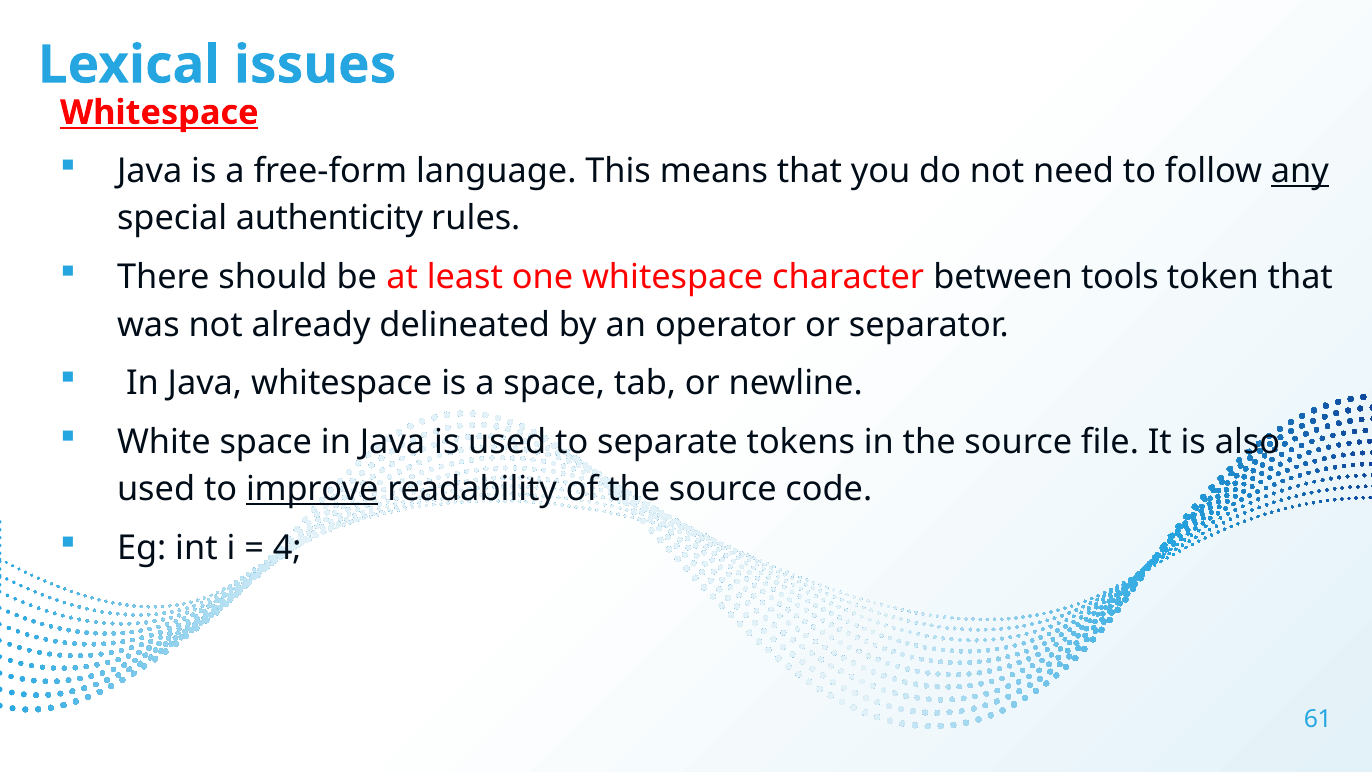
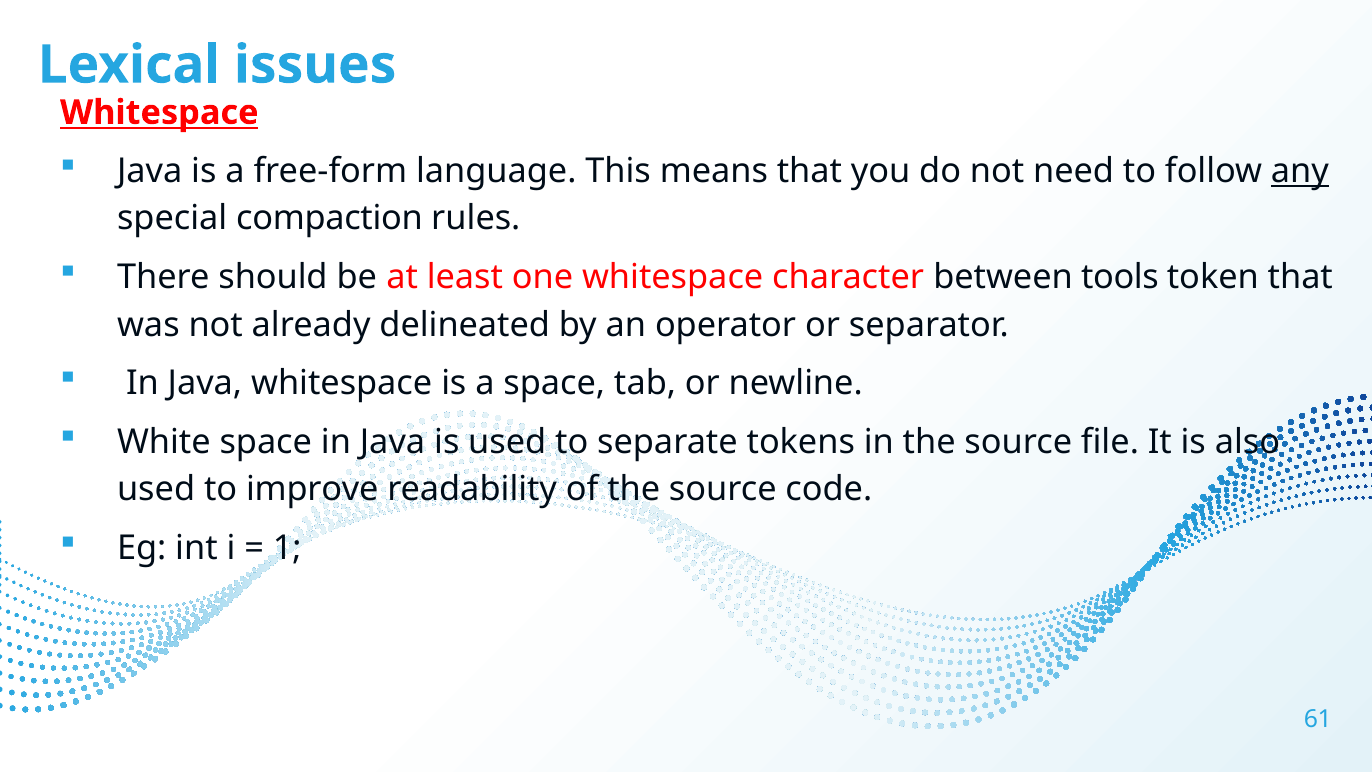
authenticity: authenticity -> compaction (329, 219)
improve underline: present -> none (312, 490)
4: 4 -> 1 (287, 548)
